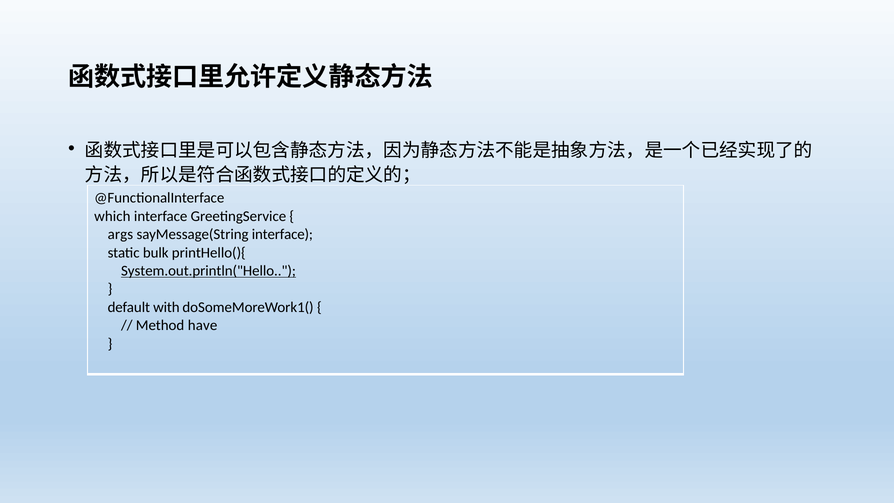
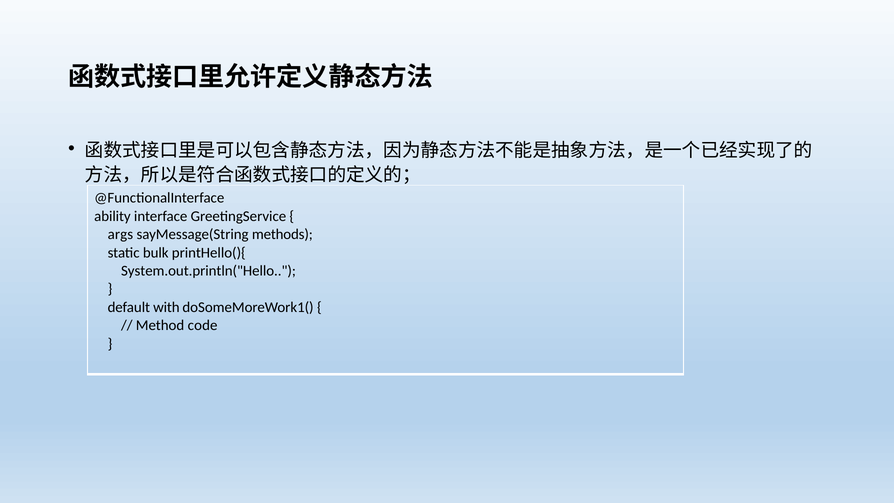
which: which -> ability (112, 216)
sayMessage(String interface: interface -> methods (282, 234)
System.out.println("Hello underline: present -> none (208, 271)
have: have -> code (203, 325)
